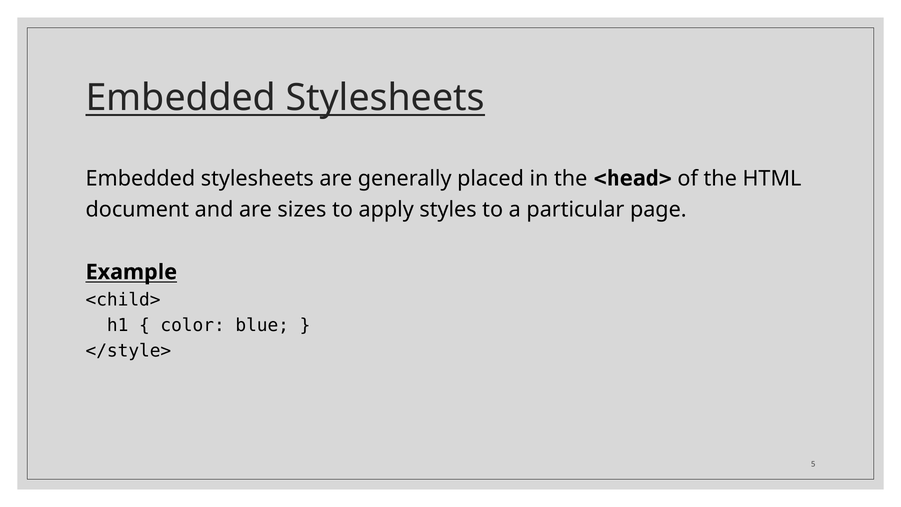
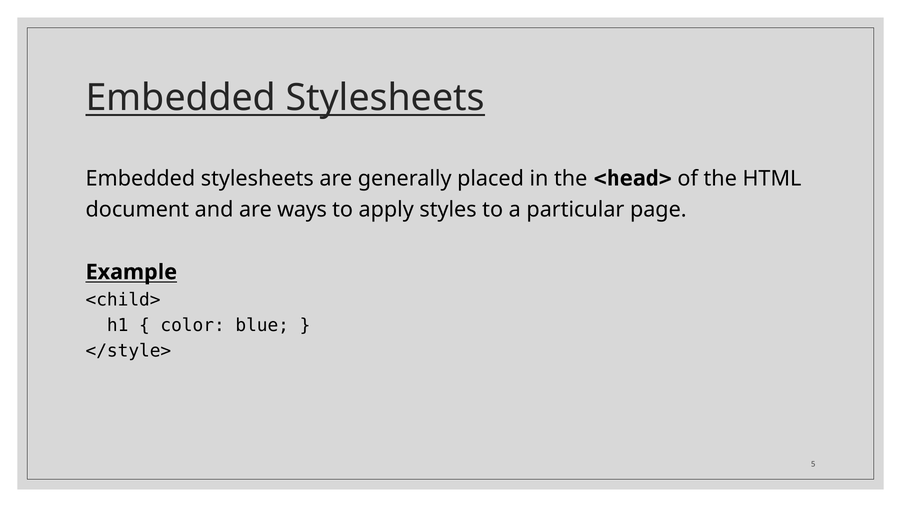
sizes: sizes -> ways (302, 210)
